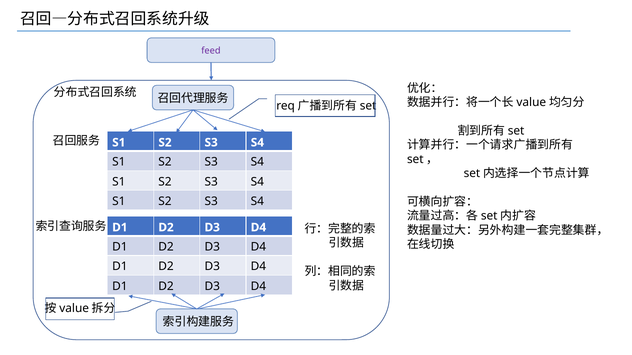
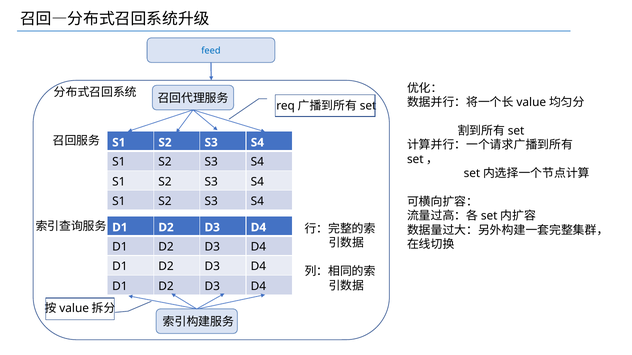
feed colour: purple -> blue (211, 51)
